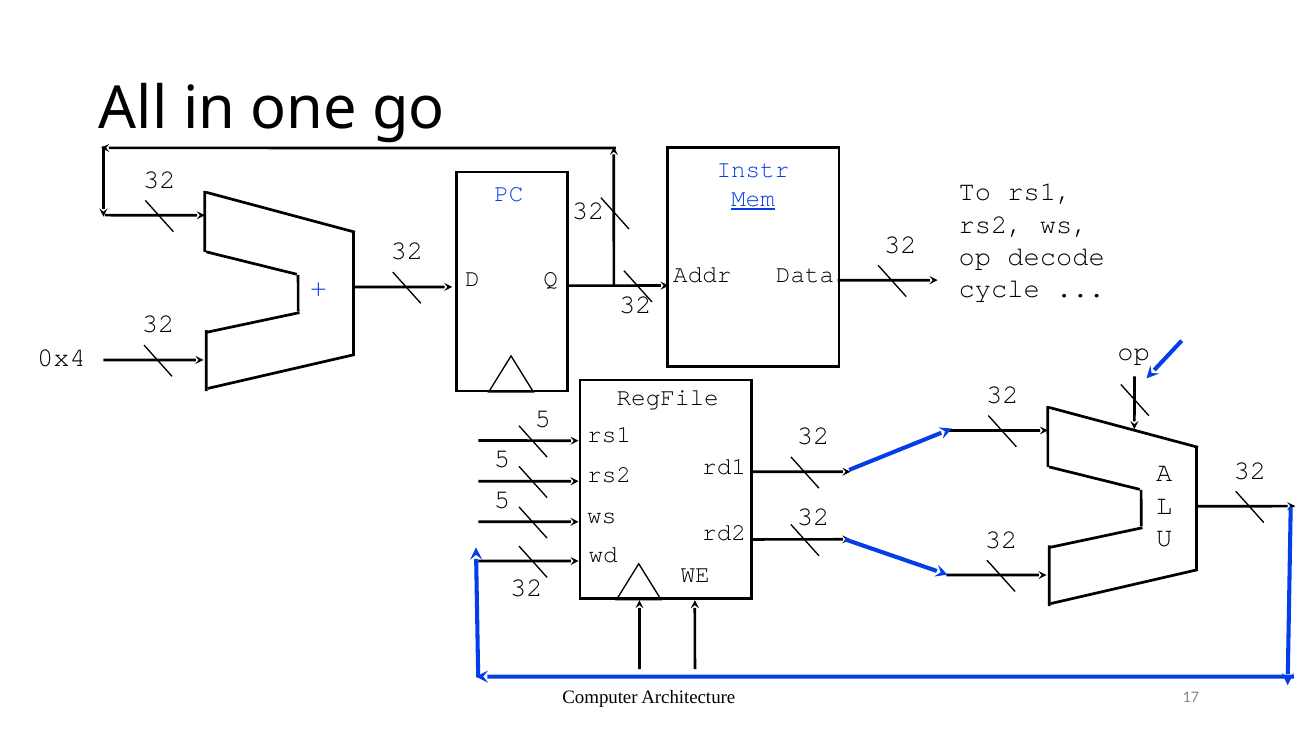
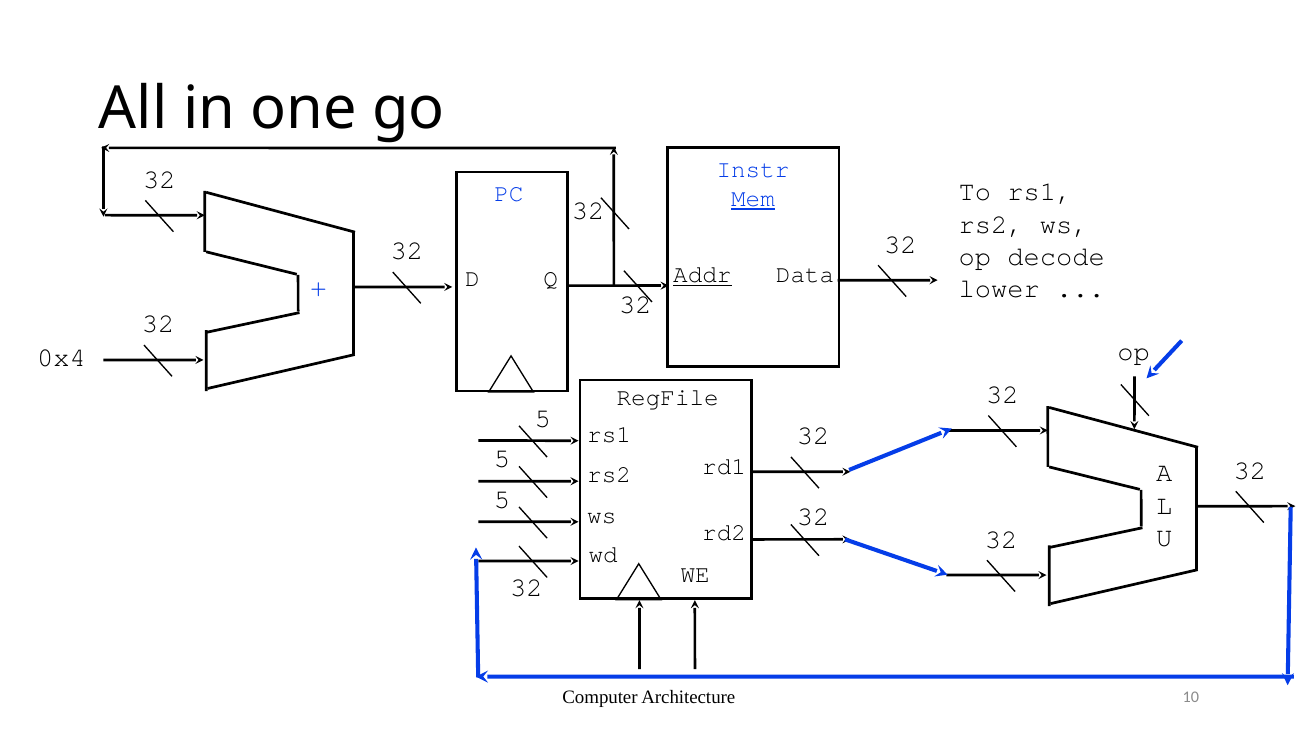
Addr underline: none -> present (702, 275)
cycle: cycle -> lower (999, 289)
17: 17 -> 10 (1191, 697)
